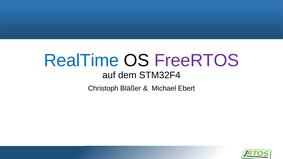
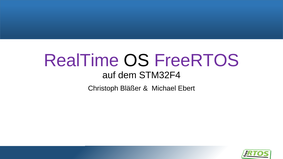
RealTime colour: blue -> purple (81, 61)
